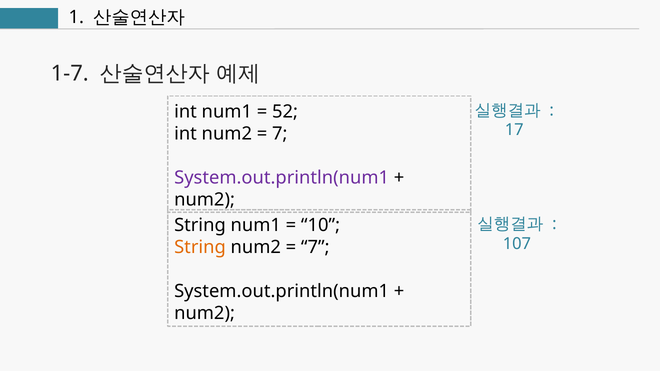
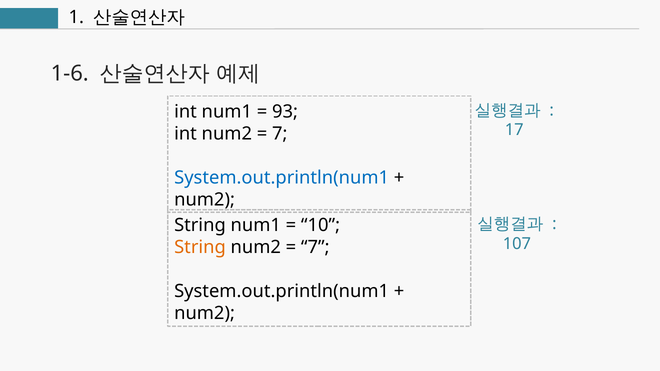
1-7: 1-7 -> 1-6 (70, 73)
52: 52 -> 93 (285, 112)
System.out.println(num1 colour: purple -> blue (282, 178)
